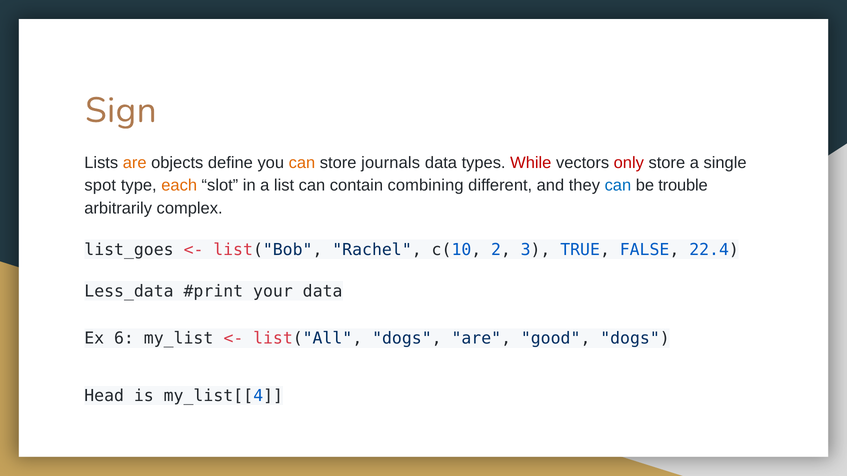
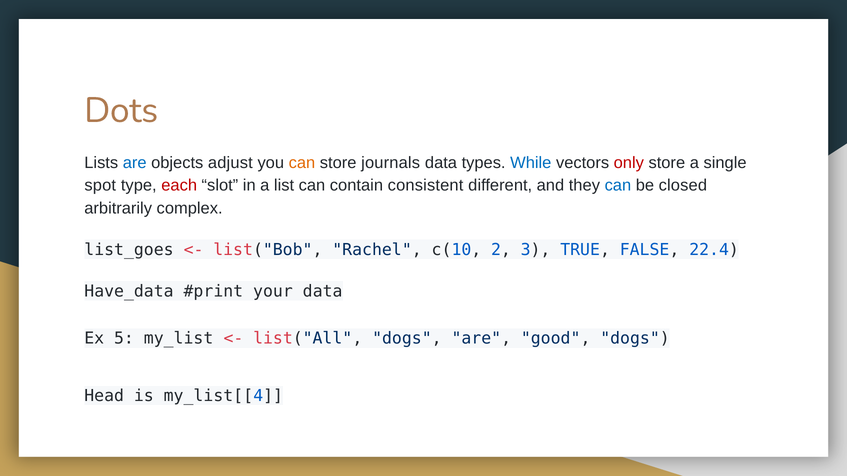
Sign: Sign -> Dots (121, 110)
are colour: orange -> blue (135, 163)
define: define -> adjust (230, 163)
While colour: red -> blue (531, 163)
each colour: orange -> red (179, 186)
combining: combining -> consistent (426, 186)
trouble: trouble -> closed (683, 186)
Less_data: Less_data -> Have_data (129, 291)
6: 6 -> 5 (124, 339)
